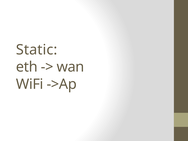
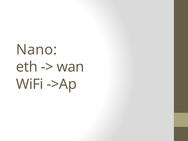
Static: Static -> Nano (37, 50)
